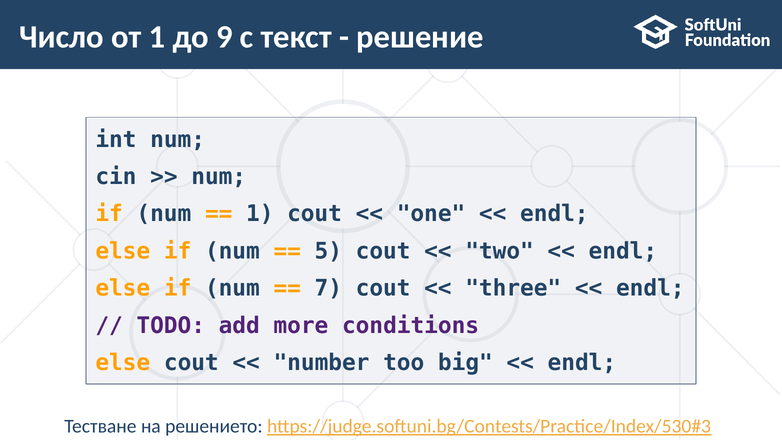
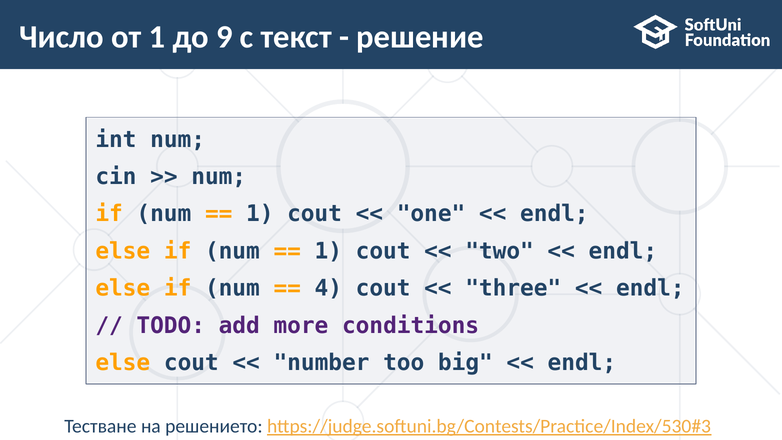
5: 5 -> 1 (328, 251)
7: 7 -> 4 (328, 288)
